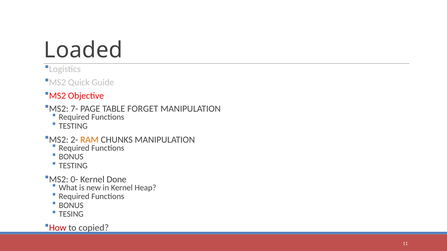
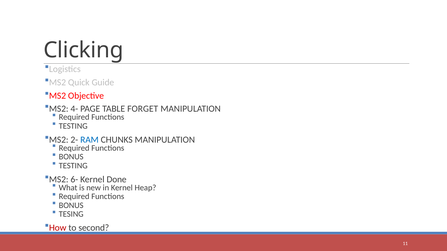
Loaded: Loaded -> Clicking (83, 50)
7-: 7- -> 4- (74, 109)
RAM colour: orange -> blue (89, 140)
0-: 0- -> 6- (74, 180)
copied: copied -> second (94, 228)
